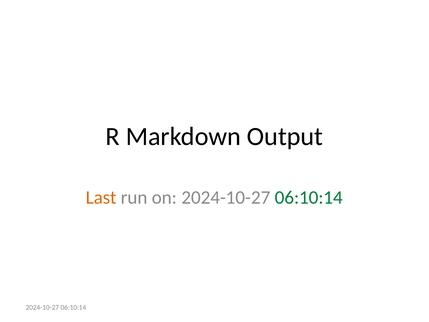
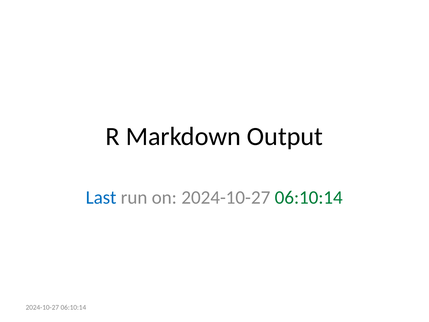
Last colour: orange -> blue (101, 197)
